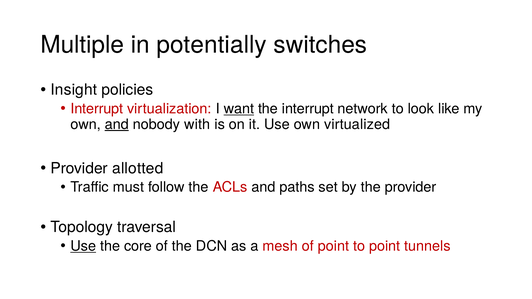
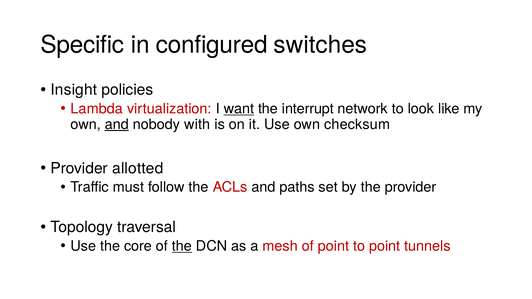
Multiple: Multiple -> Specific (82, 45)
potentially: potentially -> configured (212, 45)
Interrupt: Interrupt -> Lambda (97, 109)
virtualized: virtualized -> checksum (357, 124)
Use underline: present -> none (83, 246)
the underline: none -> present (182, 246)
